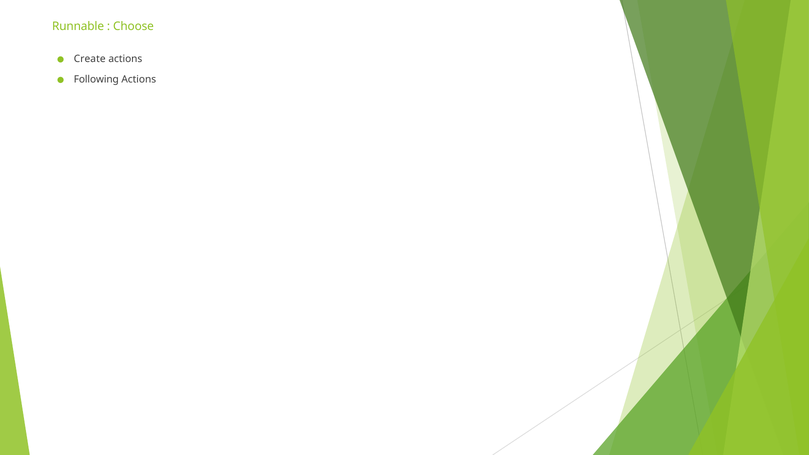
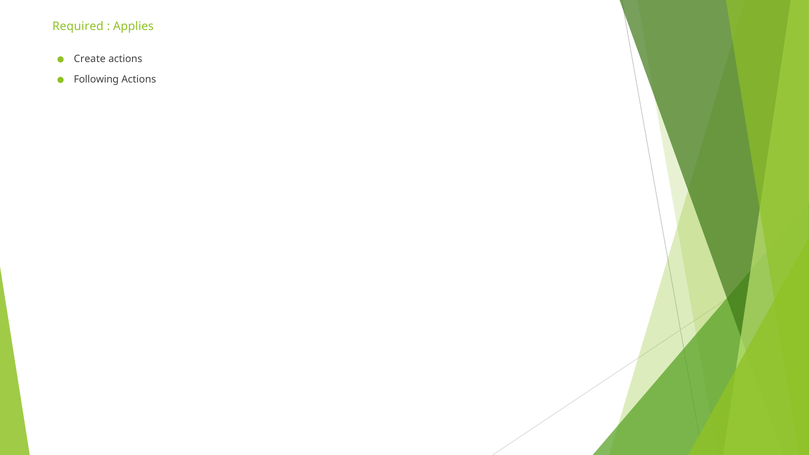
Runnable: Runnable -> Required (78, 26)
Choose: Choose -> Applies (133, 26)
